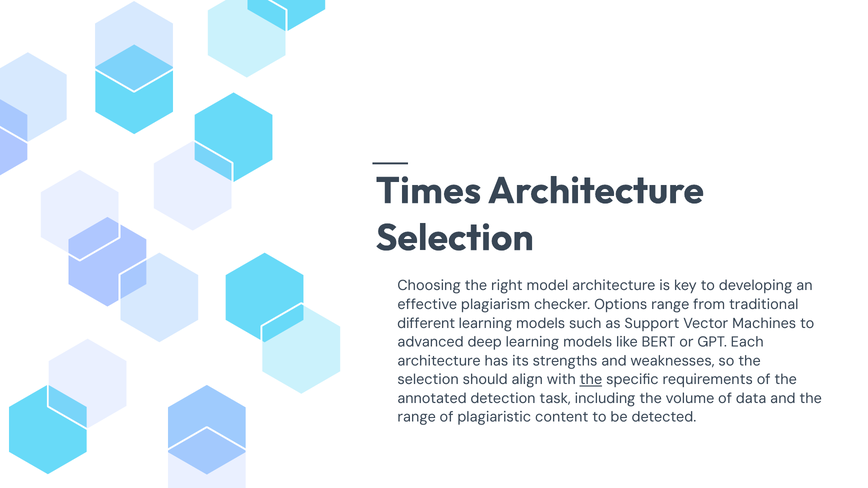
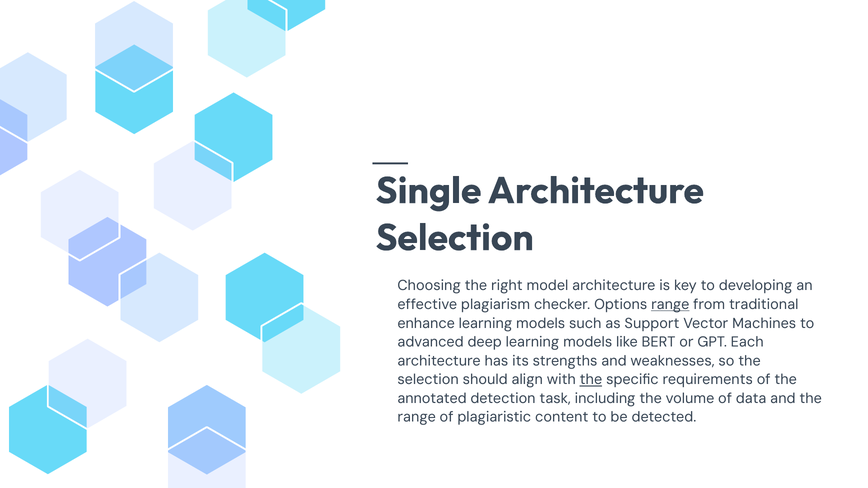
Times: Times -> Single (429, 191)
range underline: none -> present (670, 305)
different: different -> enhance (426, 323)
